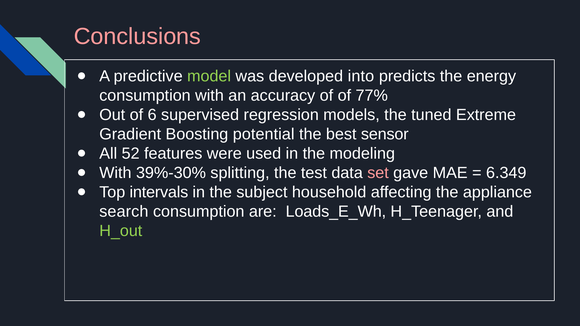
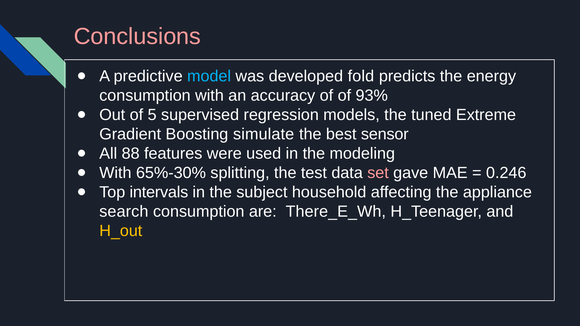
model colour: light green -> light blue (209, 76)
into: into -> fold (361, 76)
77%: 77% -> 93% (372, 96)
6: 6 -> 5 (152, 115)
potential: potential -> simulate (264, 134)
52: 52 -> 88 (131, 154)
39%-30%: 39%-30% -> 65%-30% (171, 173)
6.349: 6.349 -> 0.246 (506, 173)
Loads_E_Wh: Loads_E_Wh -> There_E_Wh (336, 212)
H_out colour: light green -> yellow (121, 231)
